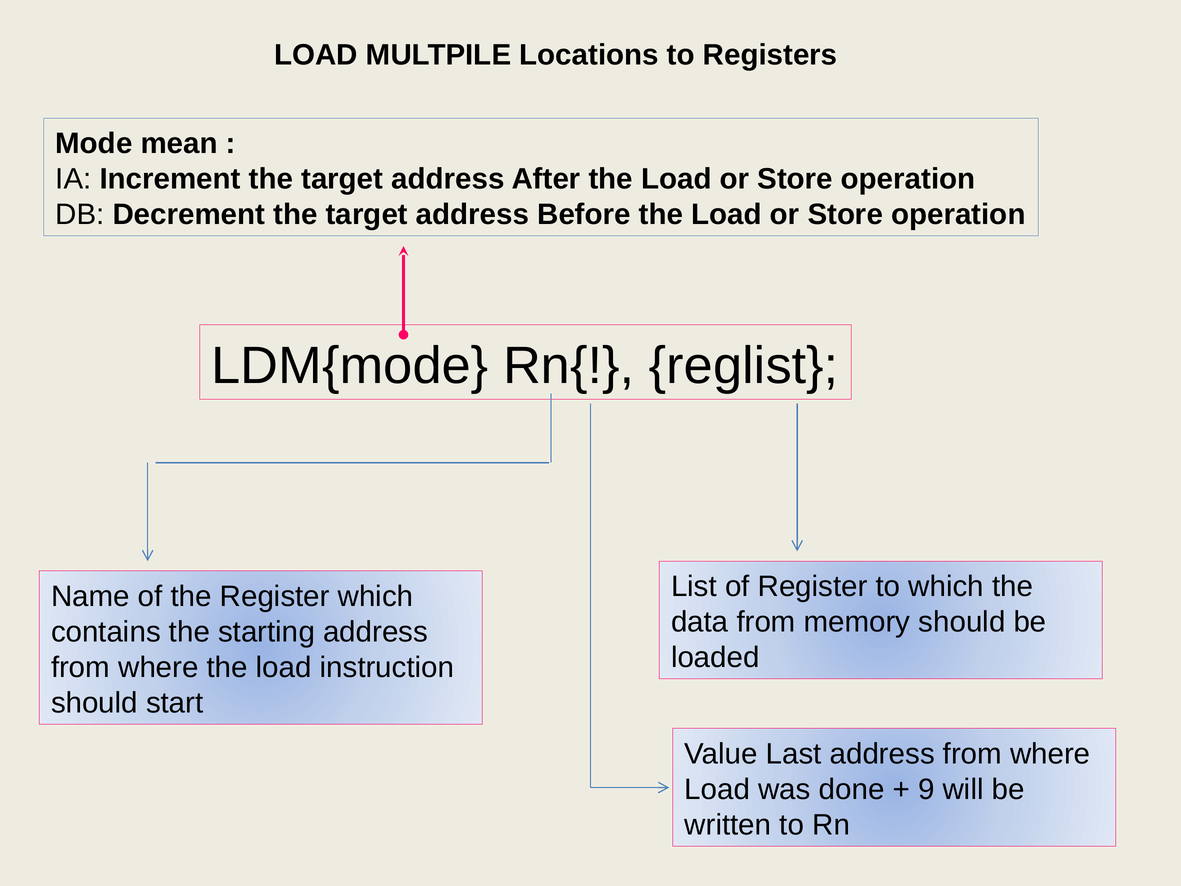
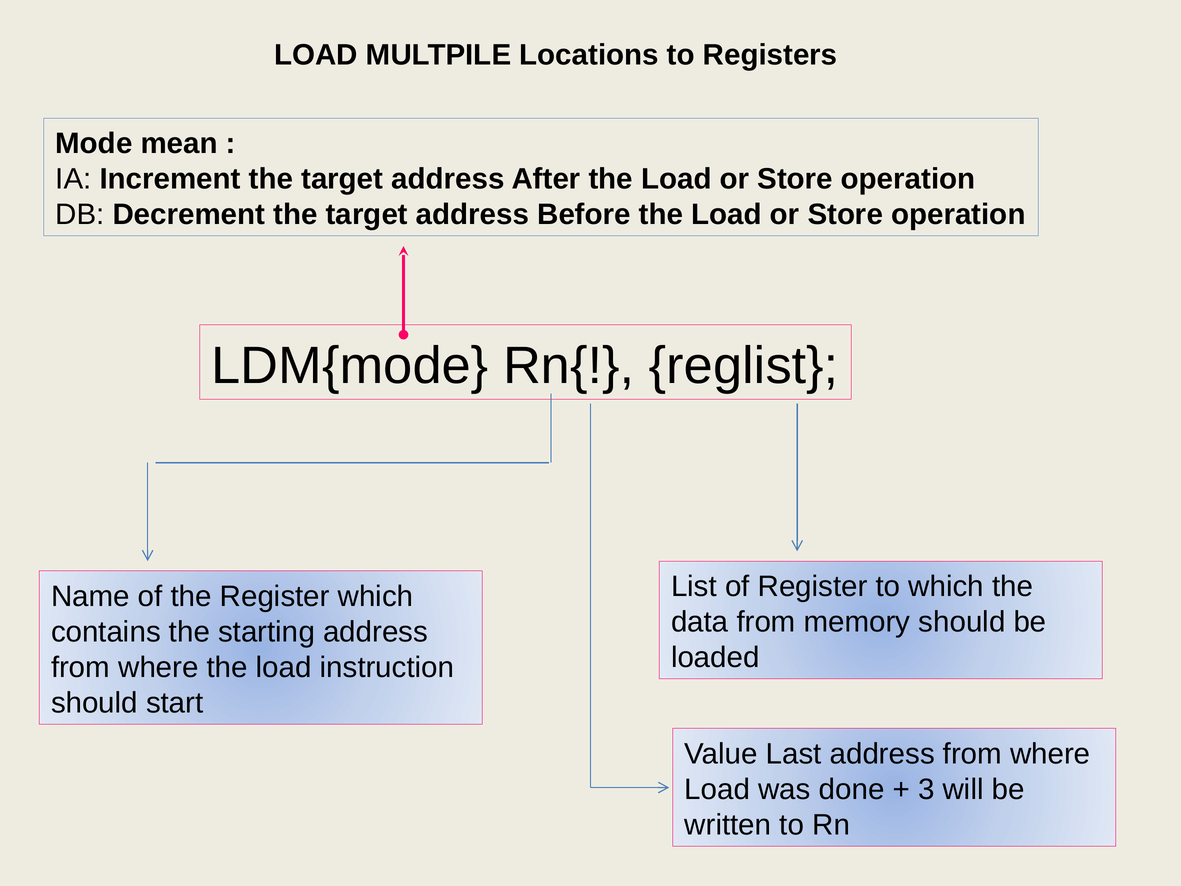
9: 9 -> 3 (926, 789)
